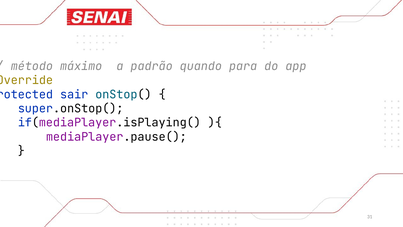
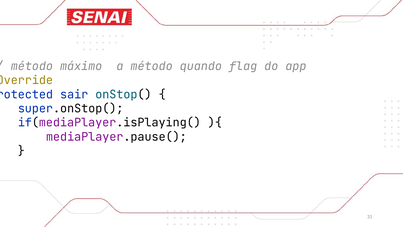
a padrão: padrão -> método (152, 66)
para: para -> flag (243, 66)
